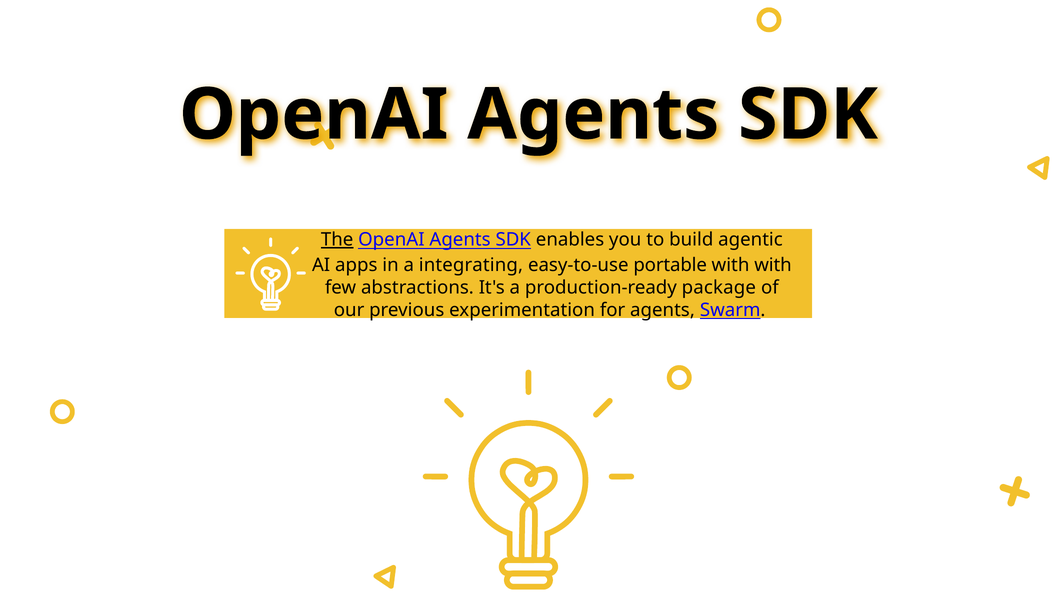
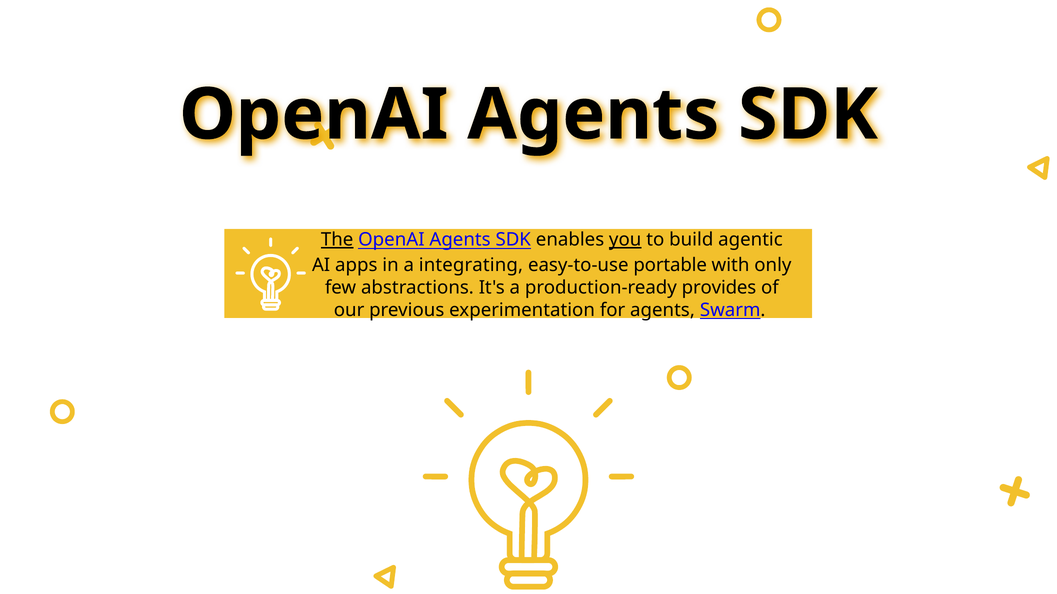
you underline: none -> present (625, 240)
with with: with -> only (773, 265)
package: package -> provides (719, 288)
